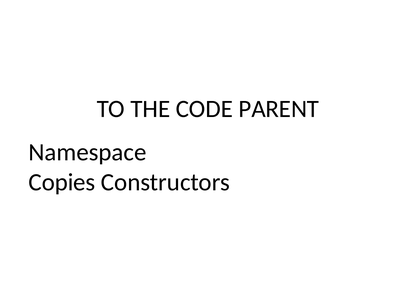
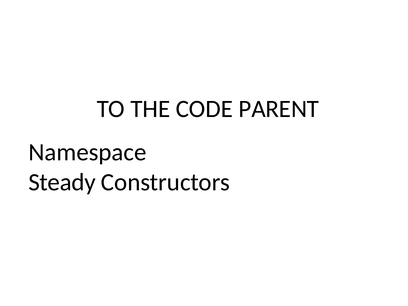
Copies: Copies -> Steady (62, 182)
